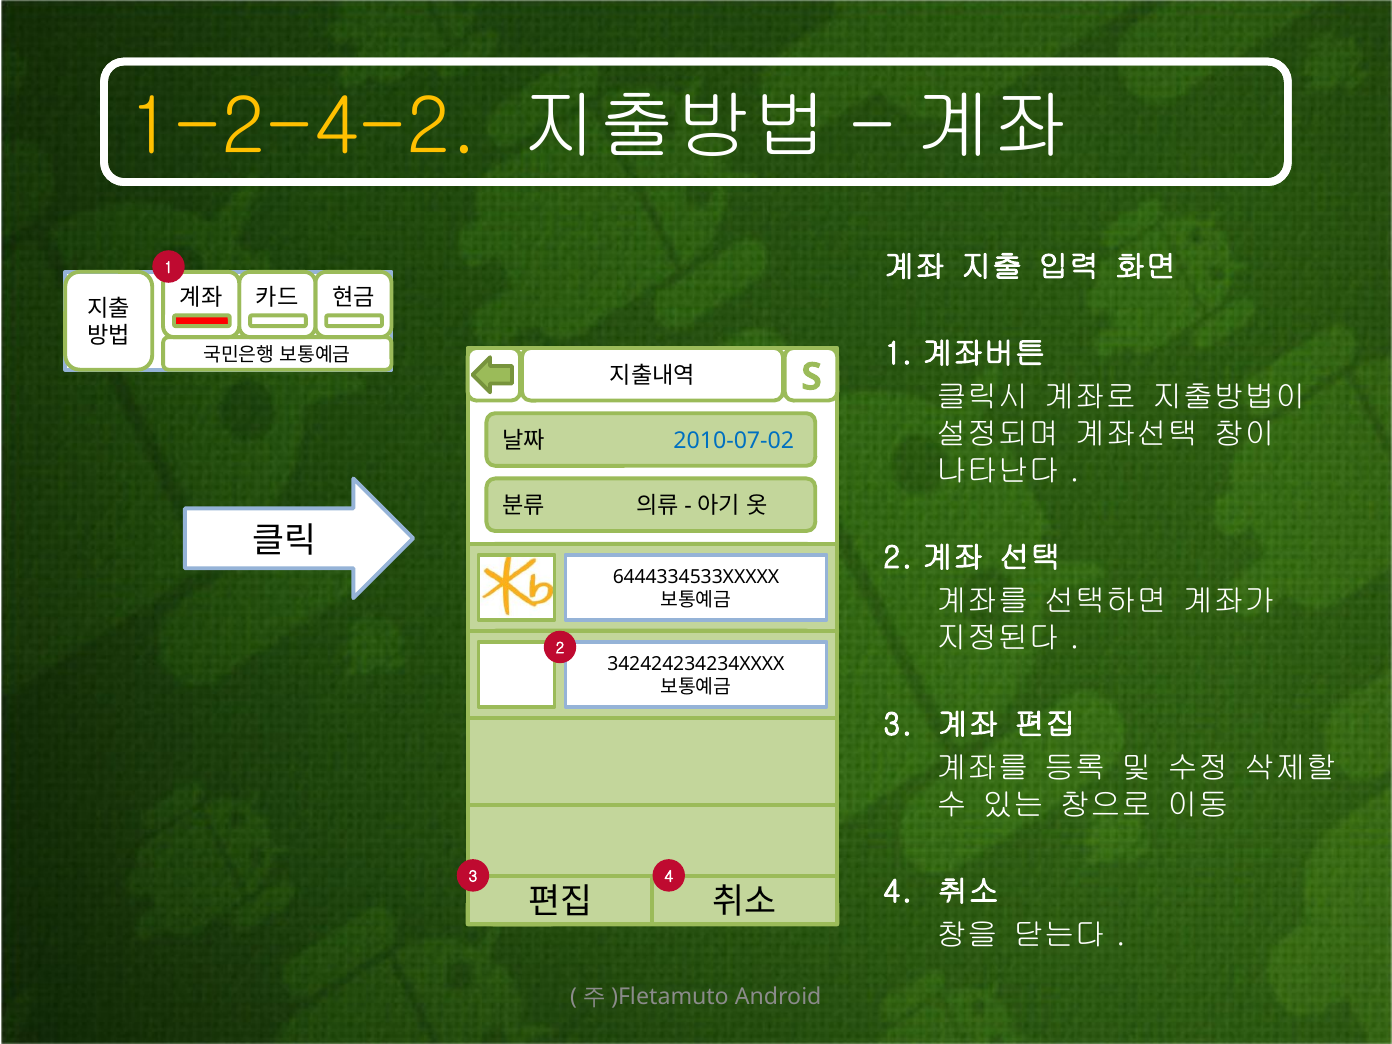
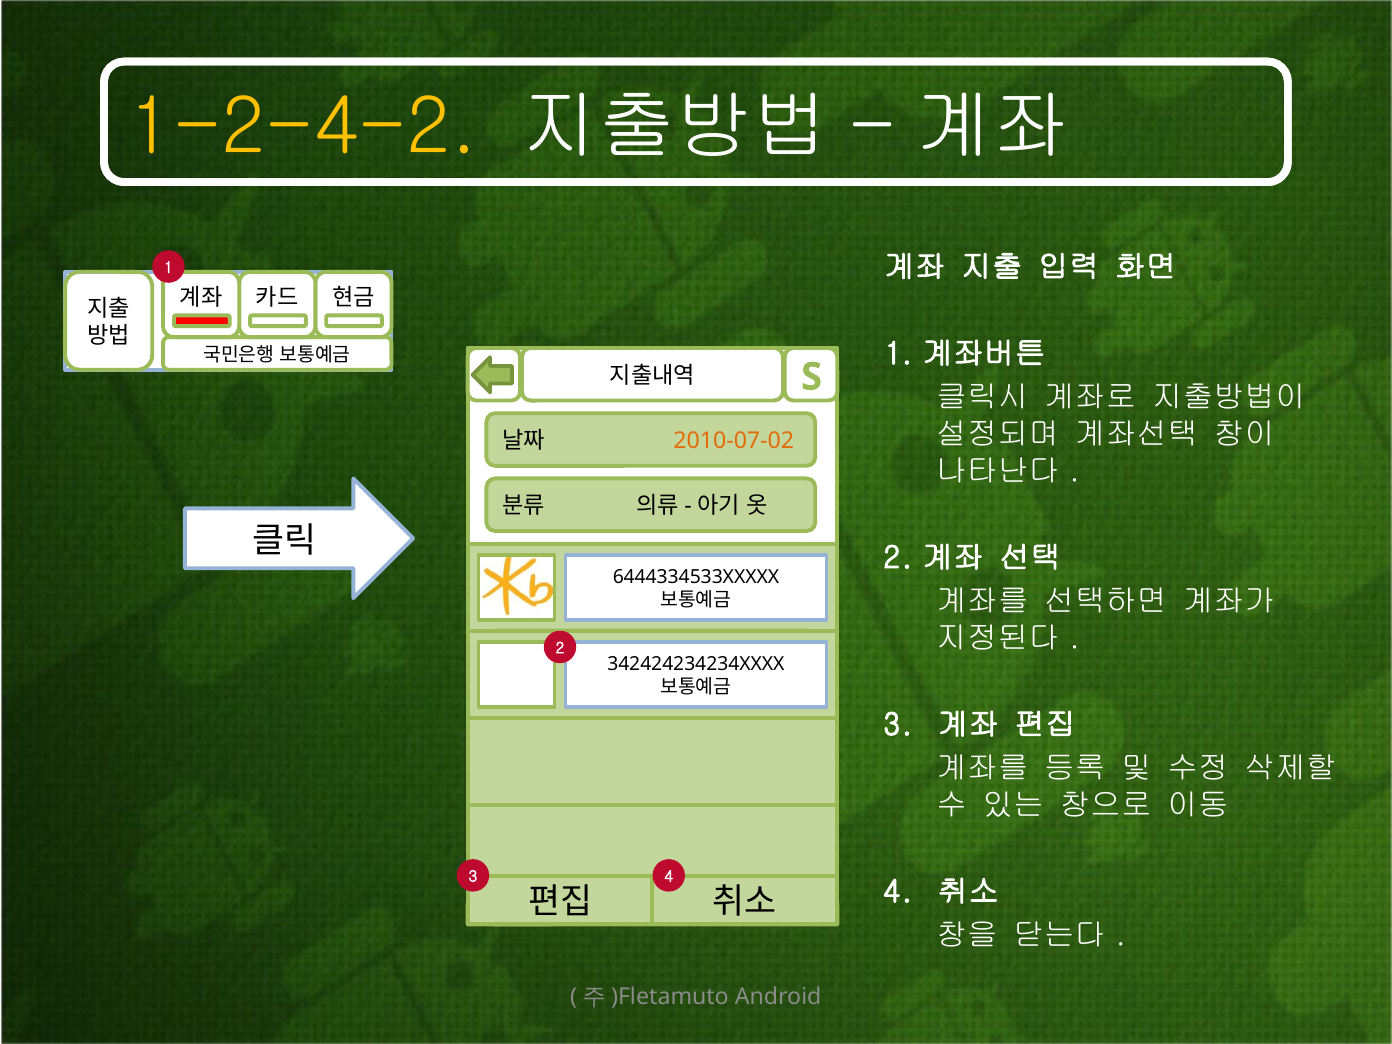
2010-07-02 colour: blue -> orange (734, 441)
